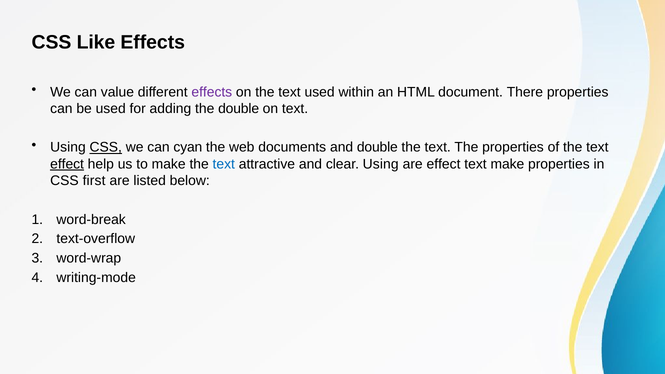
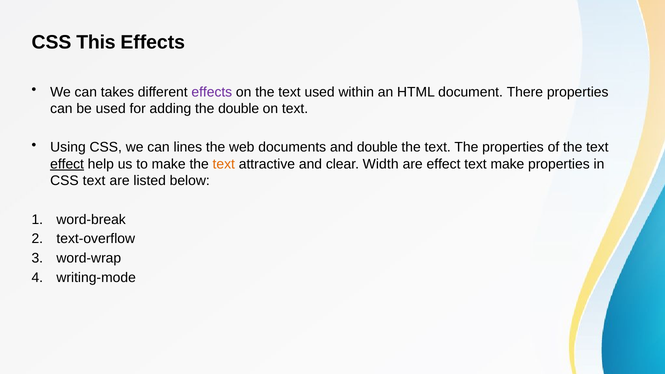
Like: Like -> This (96, 42)
value: value -> takes (117, 92)
CSS underline: present -> none (106, 147)
cyan: cyan -> lines (188, 147)
text colour: blue -> orange (224, 164)
clear Using: Using -> Width (381, 164)
CSS first: first -> text (94, 181)
